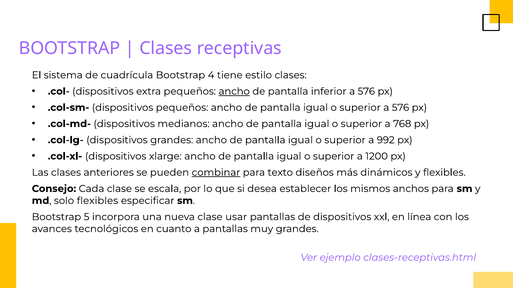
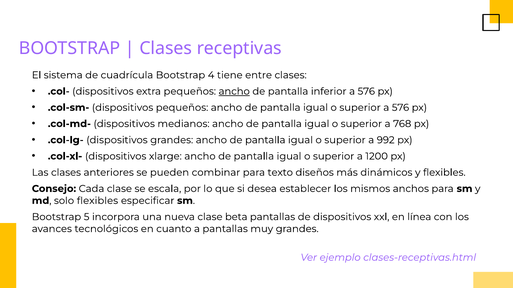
estilo: estilo -> entre (259, 75)
combinar underline: present -> none (216, 173)
usar: usar -> beta (236, 217)
